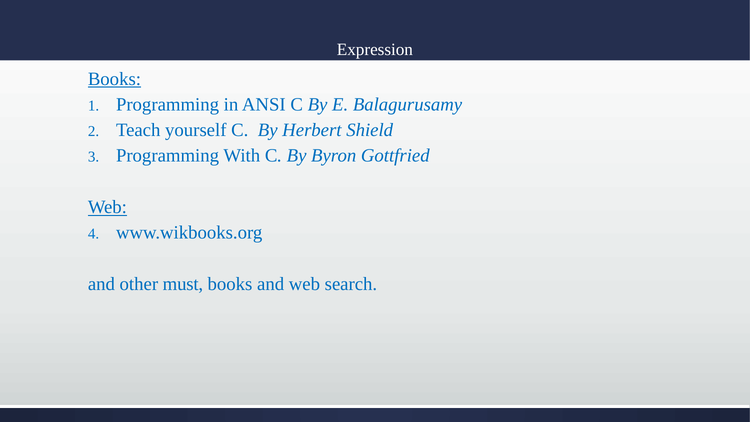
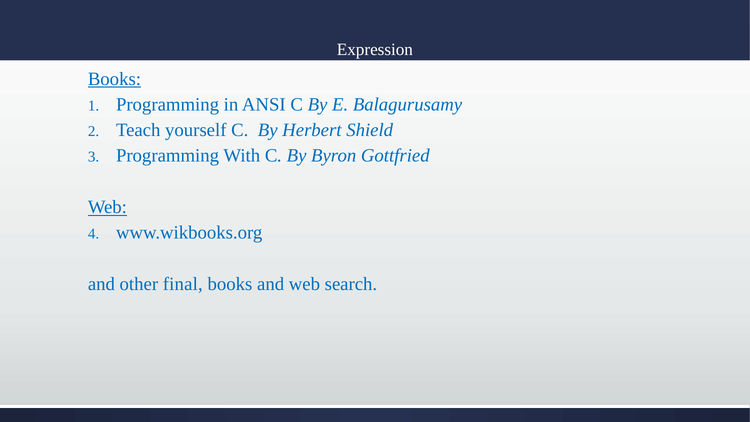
must: must -> final (183, 284)
